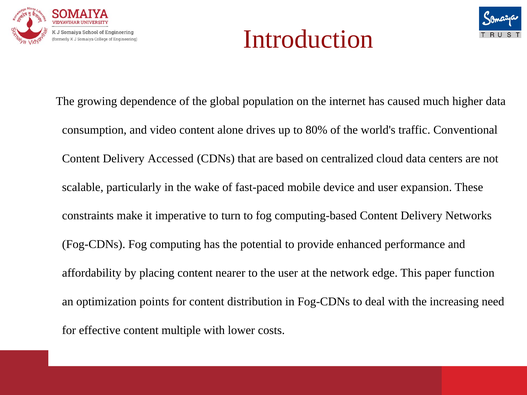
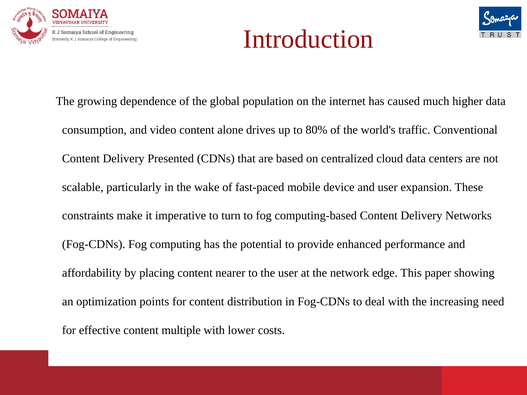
Accessed: Accessed -> Presented (171, 159)
function: function -> showing (474, 273)
